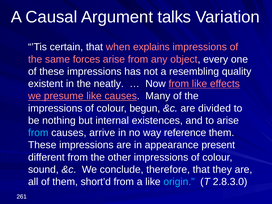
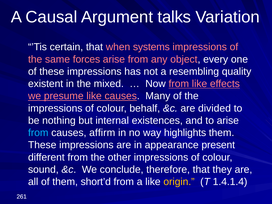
explains: explains -> systems (151, 47)
neatly: neatly -> mixed (109, 84)
begun: begun -> behalf (145, 108)
arrive: arrive -> affirm (102, 133)
reference: reference -> highlights (185, 133)
origin colour: light blue -> yellow (179, 182)
2.8.3.0: 2.8.3.0 -> 1.4.1.4 (230, 182)
